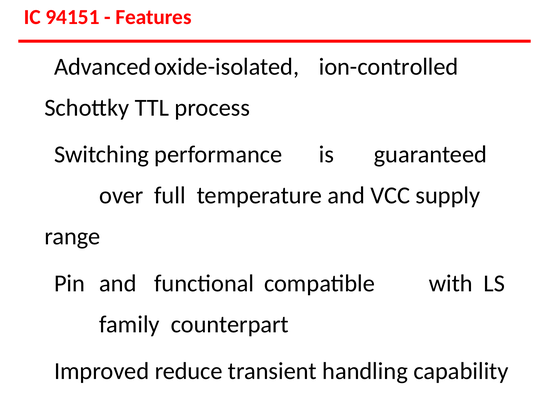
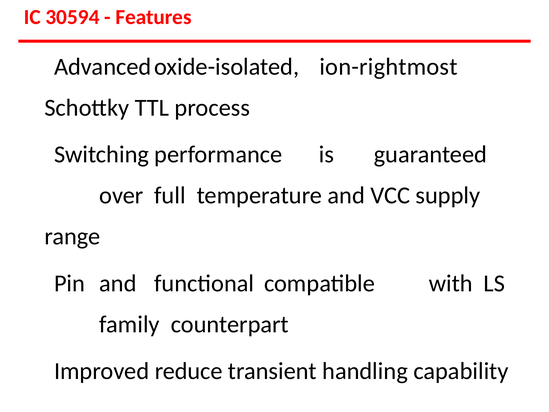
94151: 94151 -> 30594 (73, 17)
ion-controlled: ion-controlled -> ion-rightmost (389, 67)
